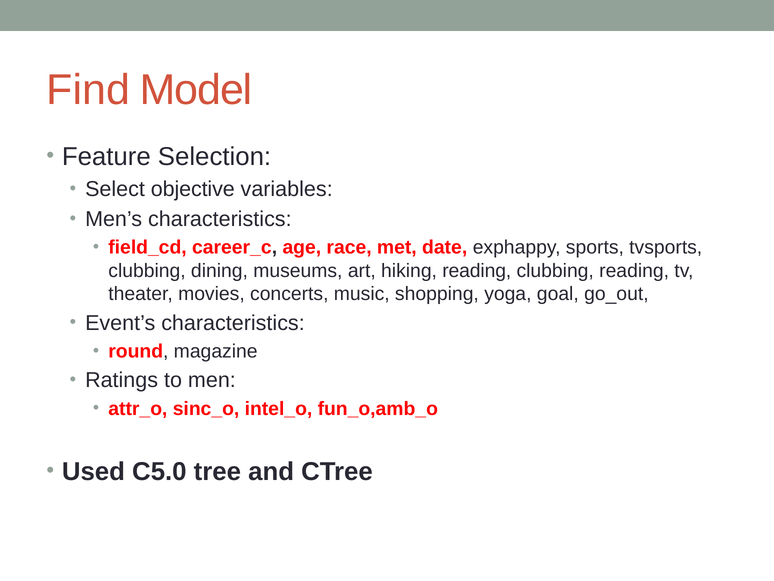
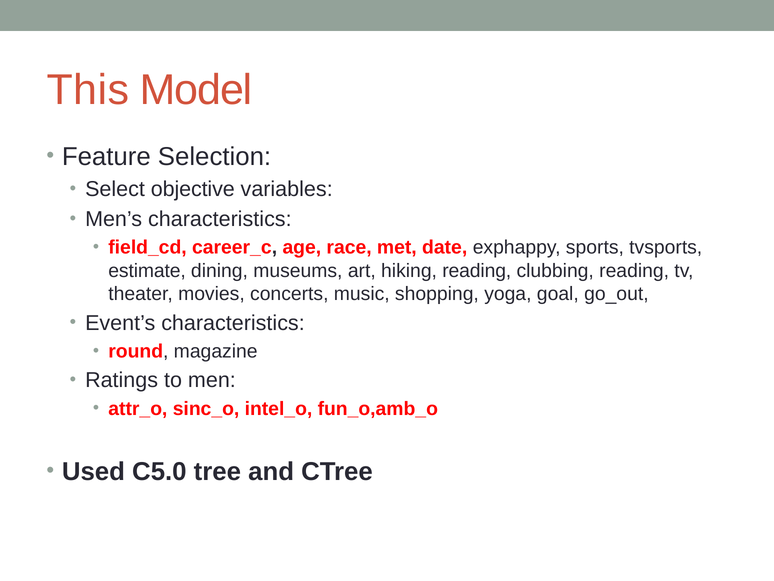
Find: Find -> This (88, 90)
clubbing: clubbing -> estimate (147, 271)
